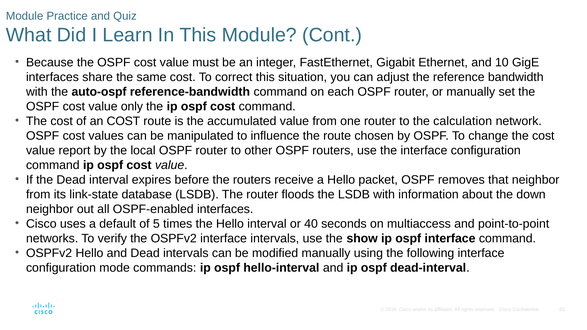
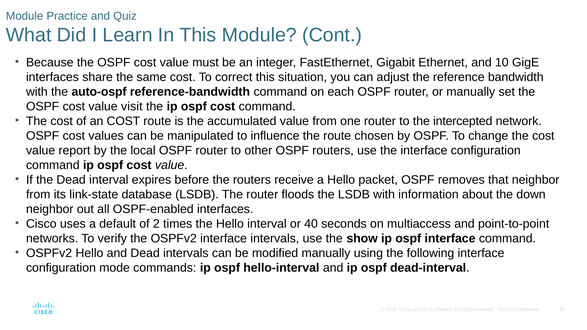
only: only -> visit (132, 106)
calculation: calculation -> intercepted (463, 121)
5: 5 -> 2 (156, 224)
